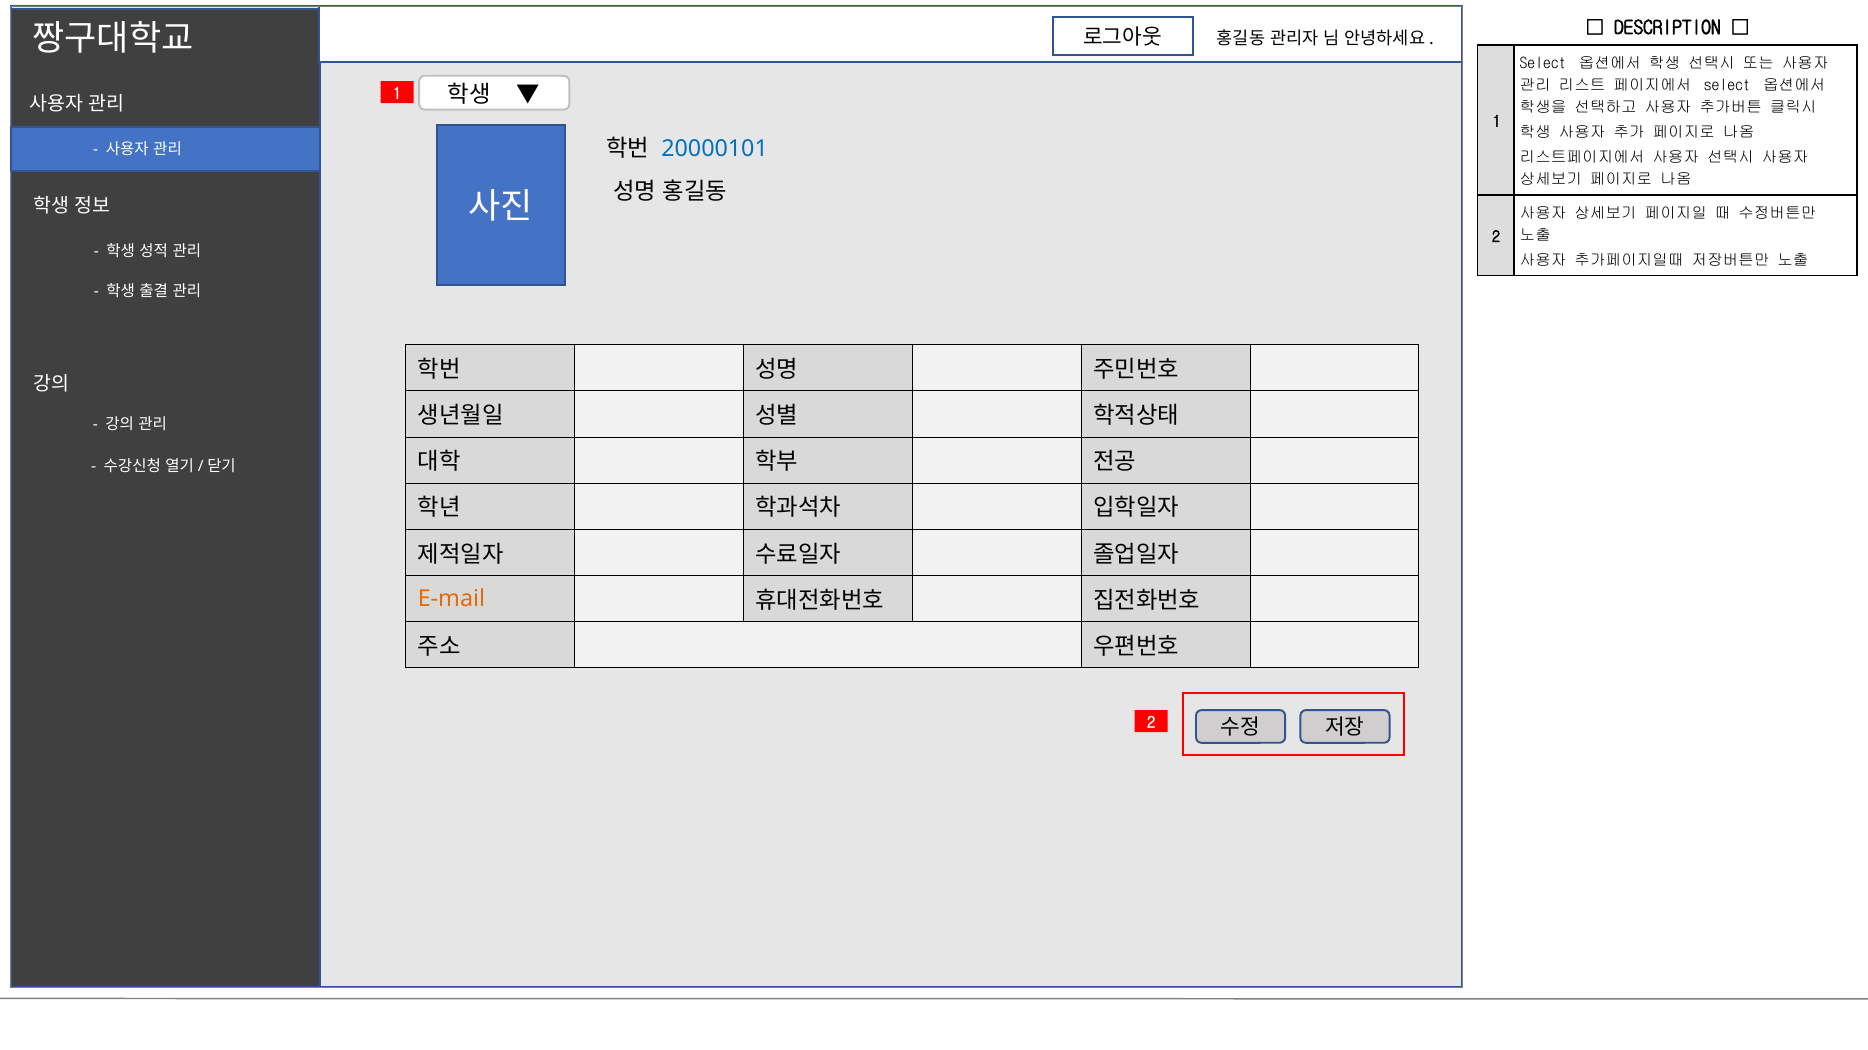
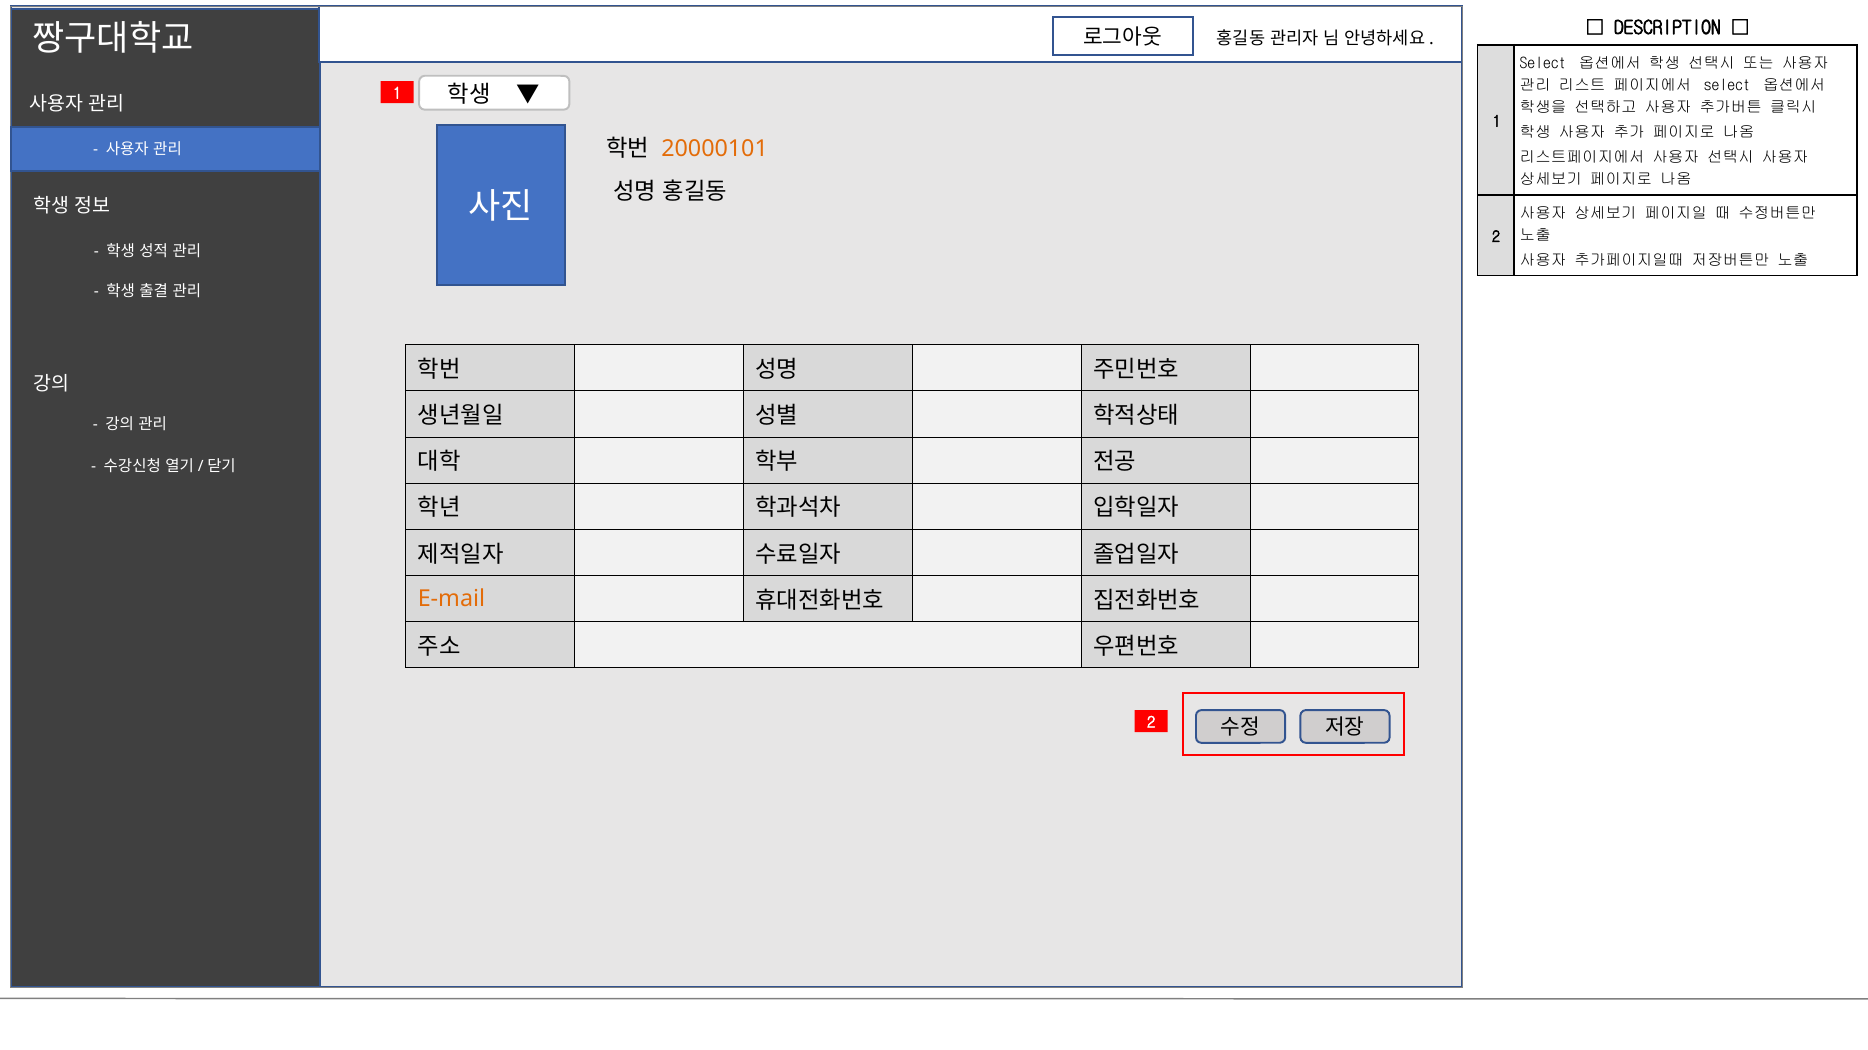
20000101 colour: blue -> orange (715, 149)
